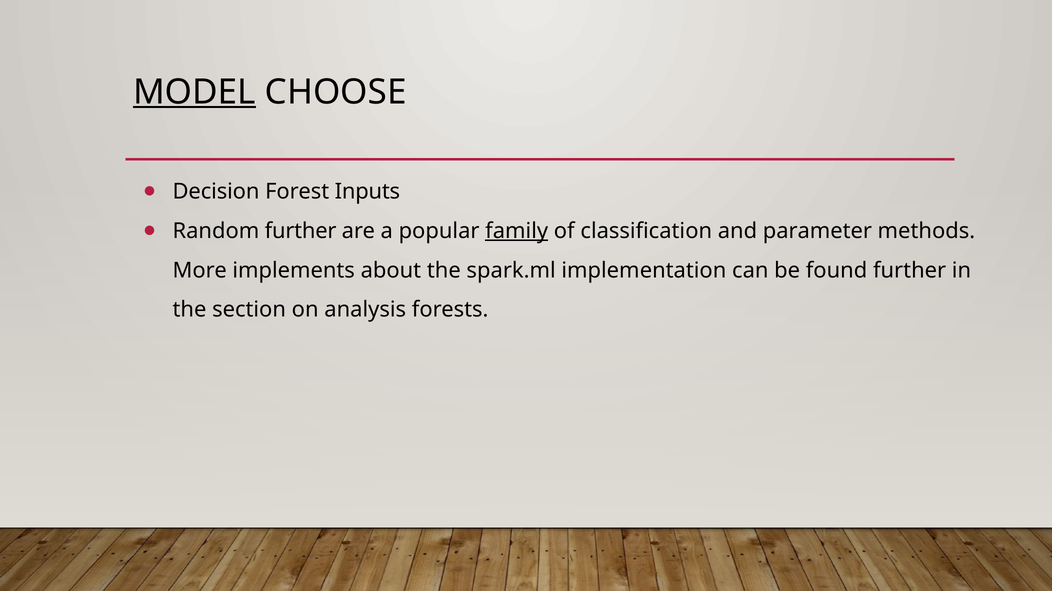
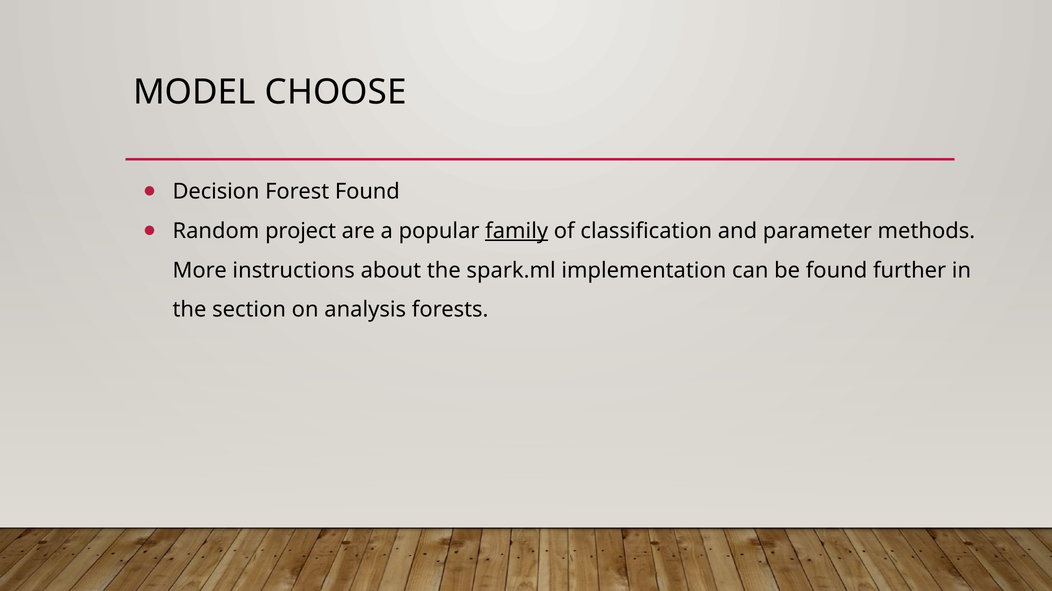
MODEL underline: present -> none (194, 92)
Forest Inputs: Inputs -> Found (367, 192)
Random further: further -> project (301, 231)
implements: implements -> instructions (294, 271)
